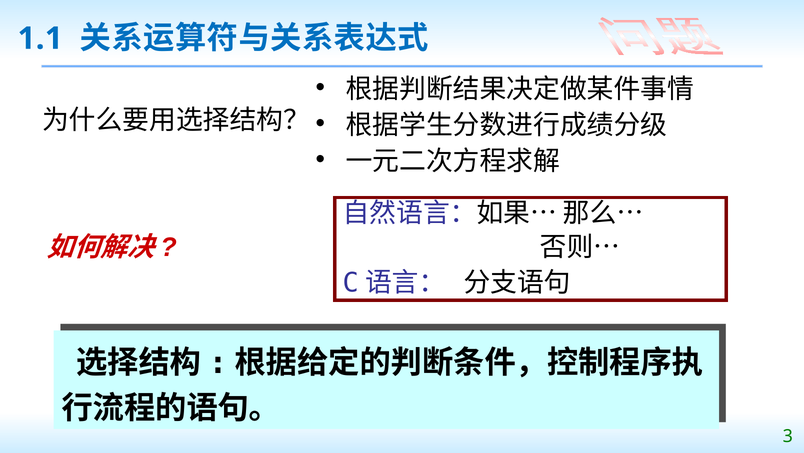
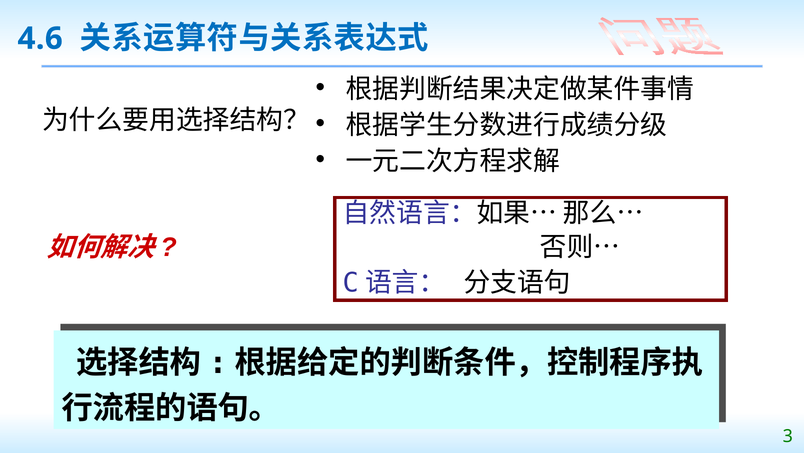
1.1: 1.1 -> 4.6 (40, 38)
